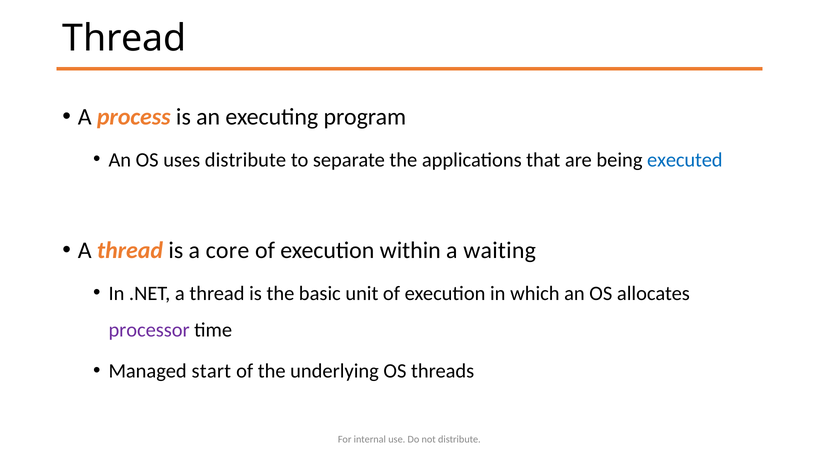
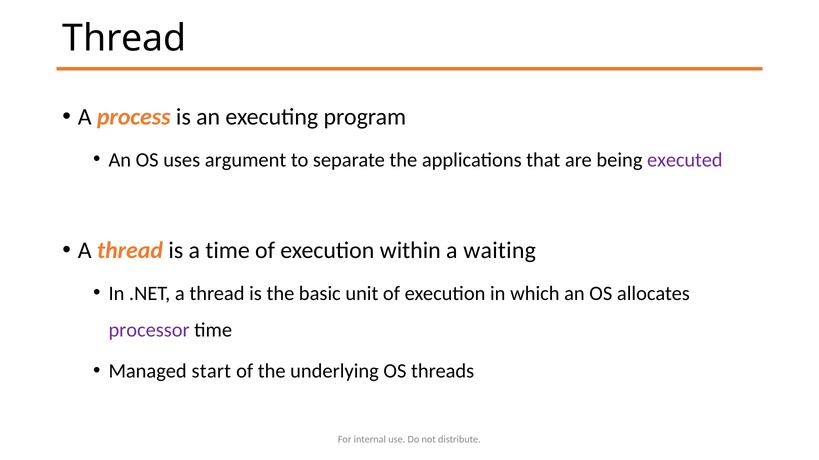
uses distribute: distribute -> argument (246, 160)
executed colour: blue -> purple (685, 160)
a core: core -> time (228, 251)
